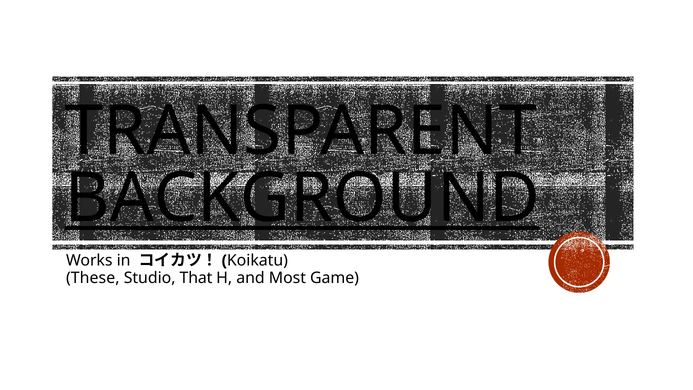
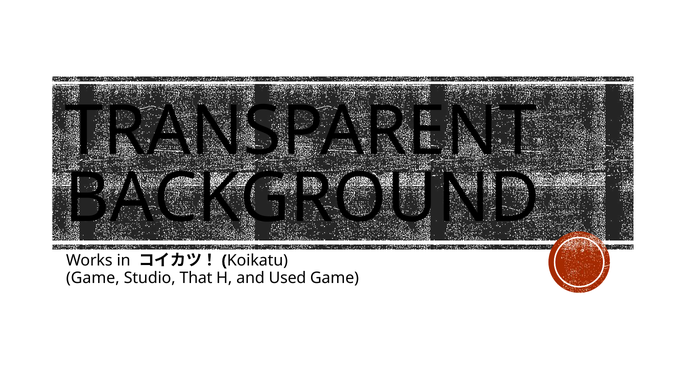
BACKGROUND underline: present -> none (302, 198)
These: These -> Game (93, 278)
Most: Most -> Used (287, 278)
